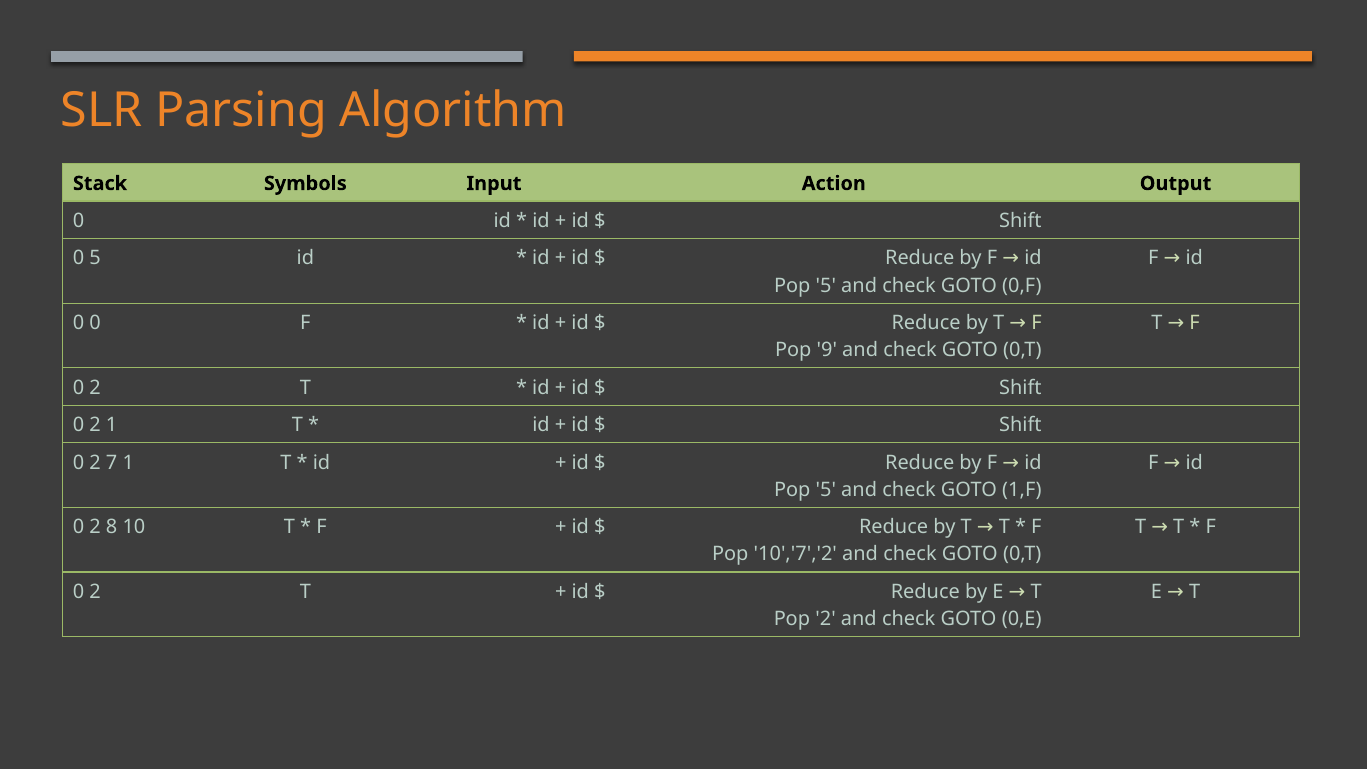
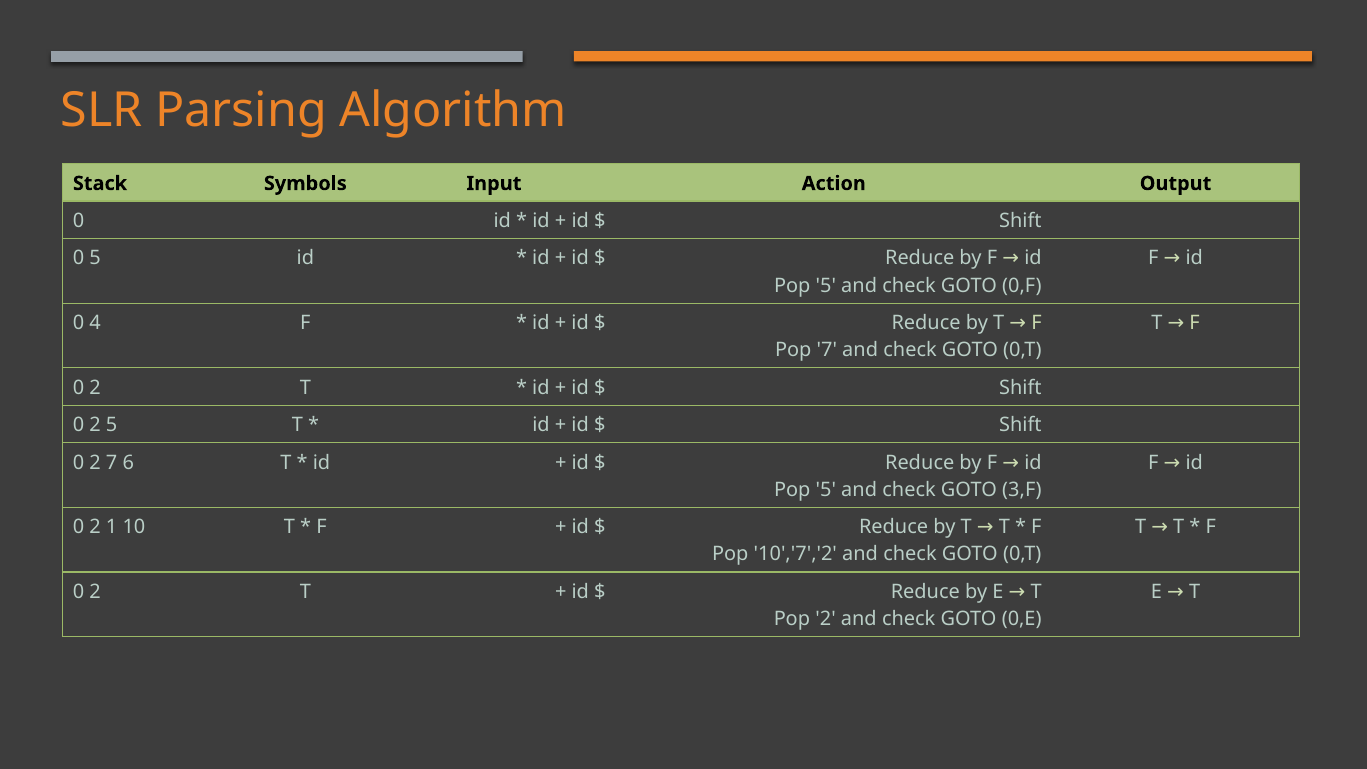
0 0: 0 -> 4 (95, 323)
Pop 9: 9 -> 7 (827, 350)
2 1: 1 -> 5 (112, 425)
7 1: 1 -> 6 (128, 463)
1,F: 1,F -> 3,F (1022, 490)
8: 8 -> 1 (112, 527)
